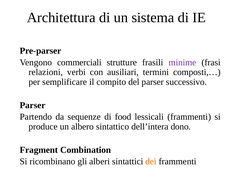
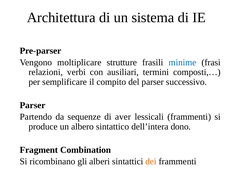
commerciali: commerciali -> moltiplicare (79, 62)
minime colour: purple -> blue (182, 62)
food: food -> aver (123, 117)
